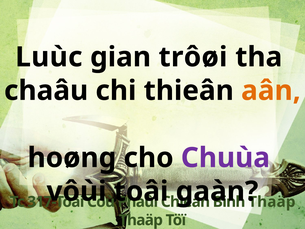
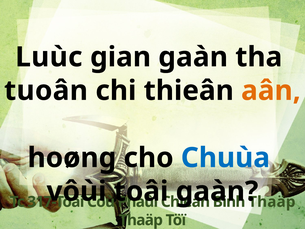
gian trôøi: trôøi -> gaàn (193, 57)
chaâu: chaâu -> tuoân (46, 91)
Chuùa colour: purple -> blue (225, 158)
